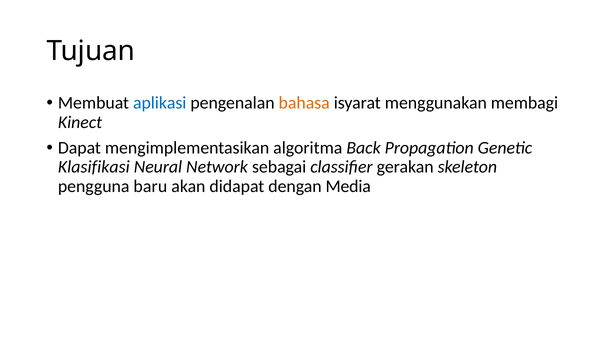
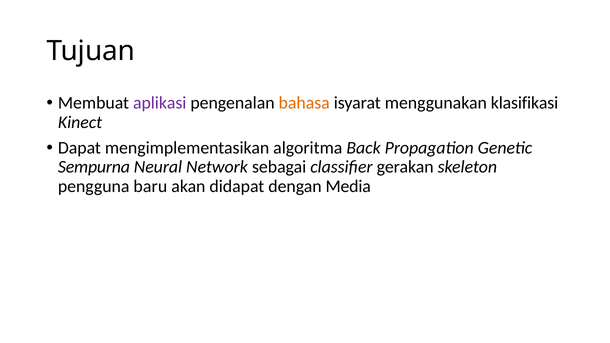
aplikasi colour: blue -> purple (160, 103)
membagi: membagi -> klasifikasi (525, 103)
Klasifikasi: Klasifikasi -> Sempurna (94, 167)
